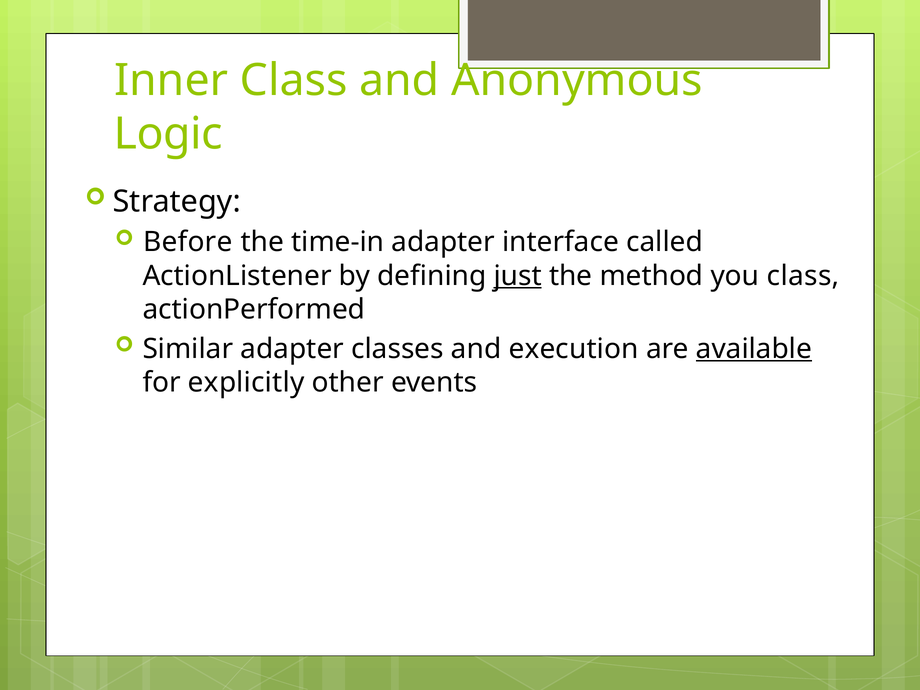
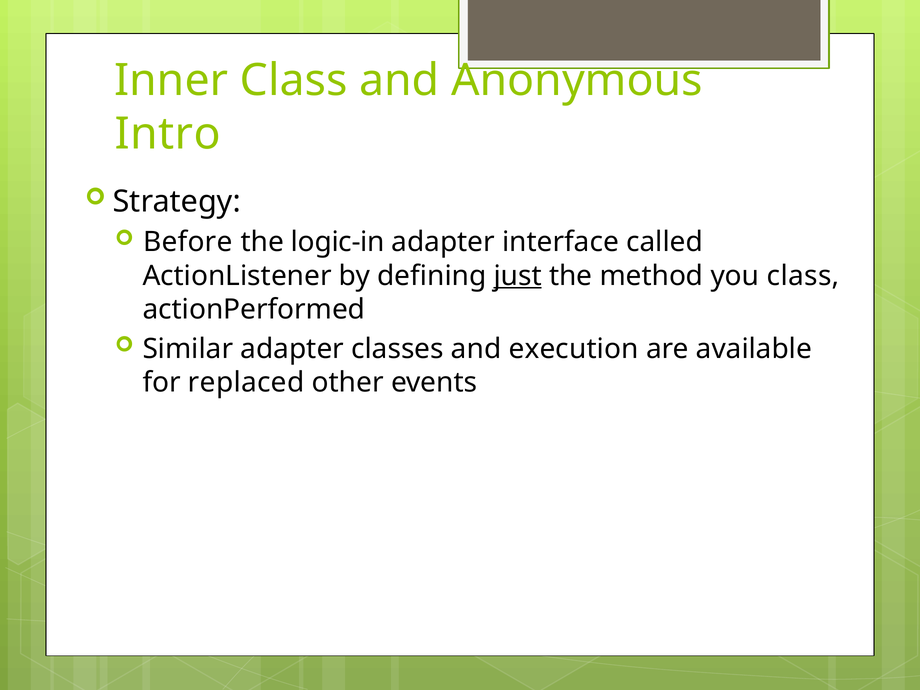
Logic: Logic -> Intro (168, 134)
time-in: time-in -> logic-in (338, 242)
available underline: present -> none (754, 349)
explicitly: explicitly -> replaced (246, 382)
